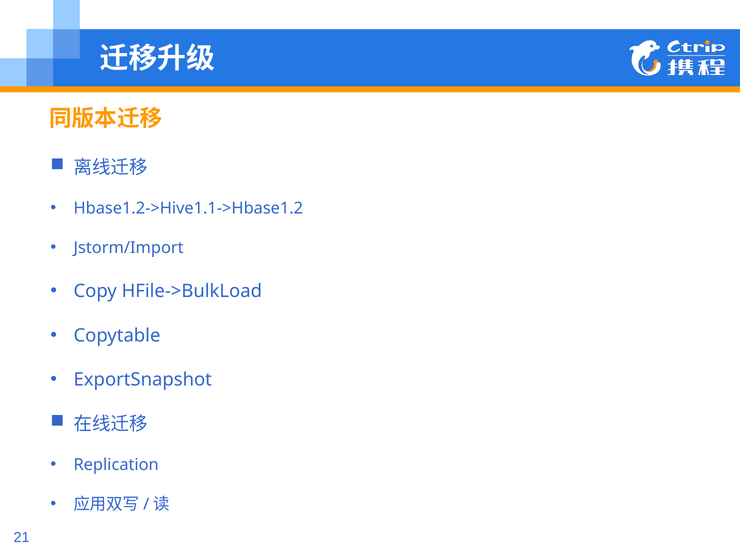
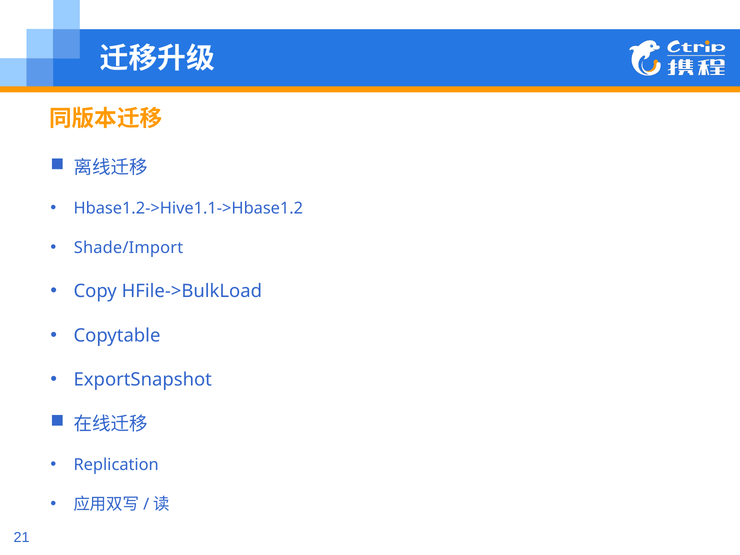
Jstorm/Import: Jstorm/Import -> Shade/Import (129, 248)
